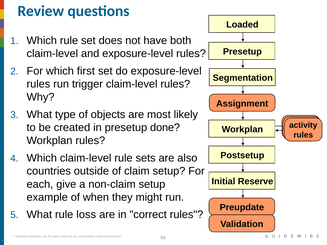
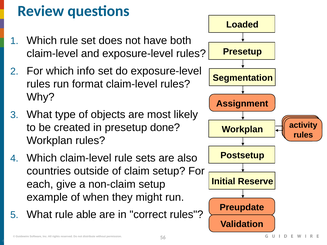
first: first -> info (86, 71)
trigger: trigger -> format (87, 84)
loss: loss -> able (86, 215)
